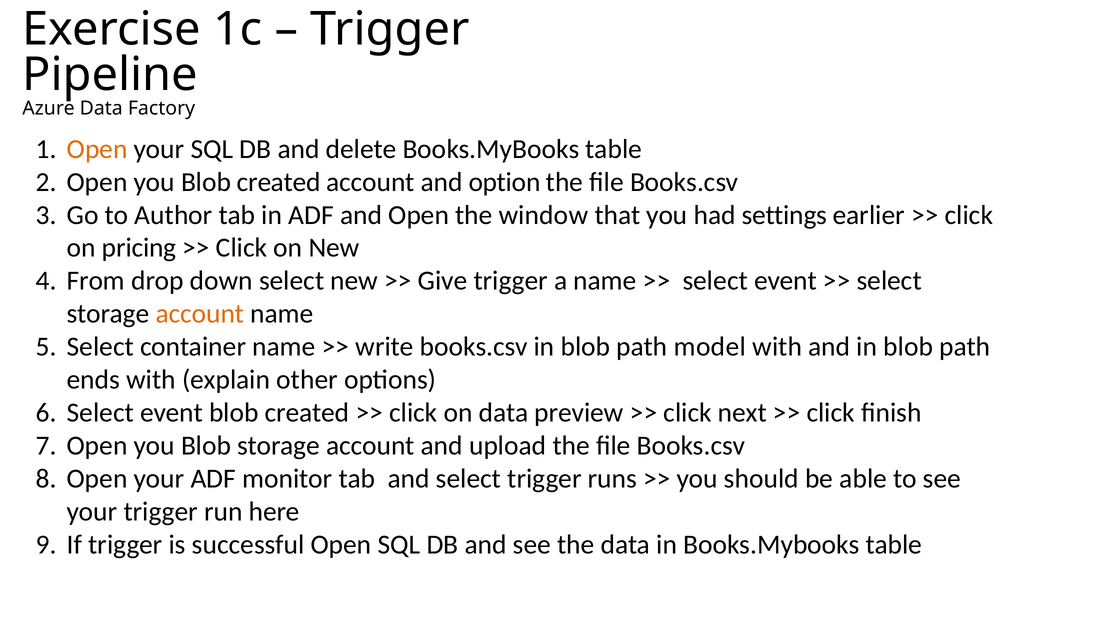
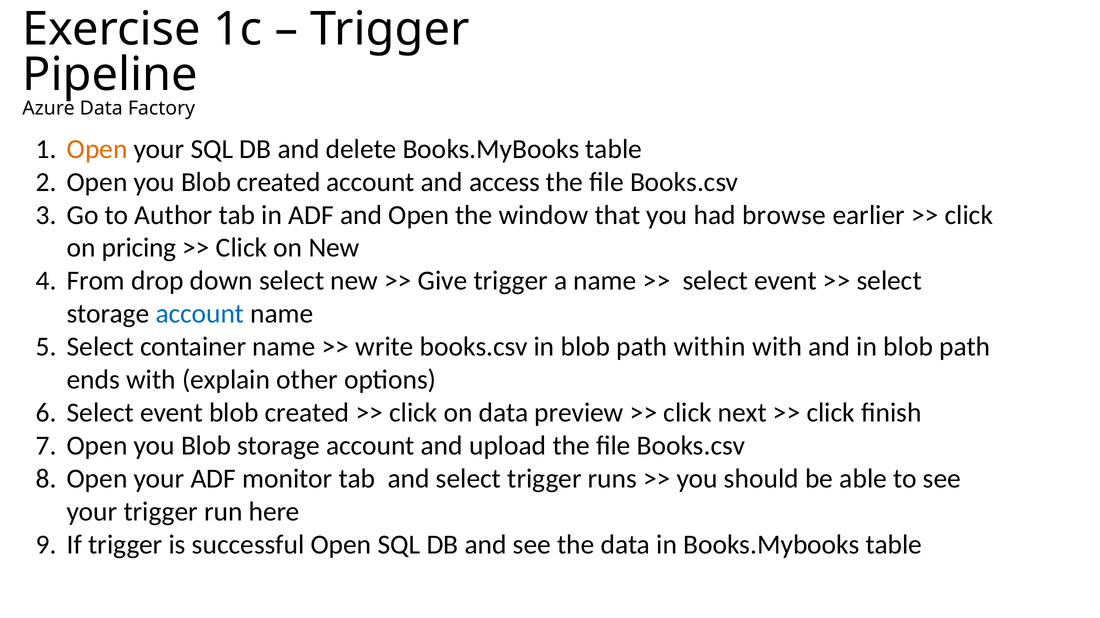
option: option -> access (504, 182)
settings: settings -> browse (784, 215)
account colour: orange -> blue (200, 314)
model: model -> within (710, 347)
